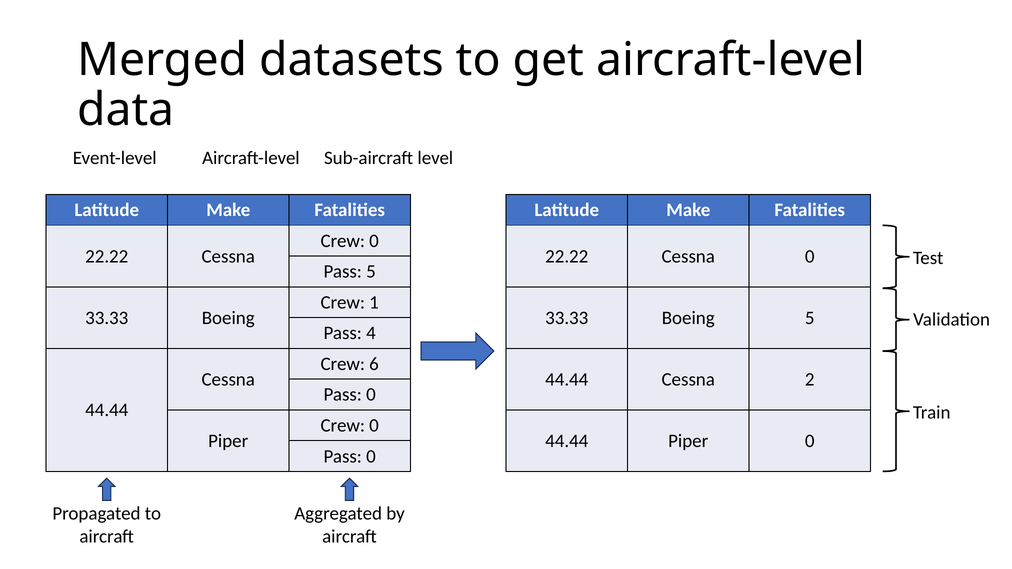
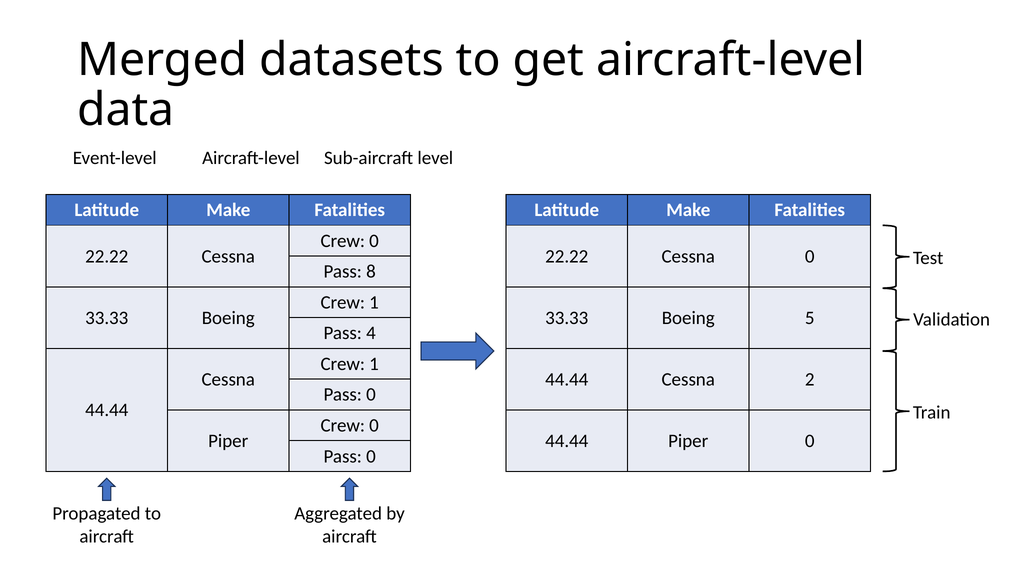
Pass 5: 5 -> 8 (371, 272)
6: 6 -> 1 (374, 364)
